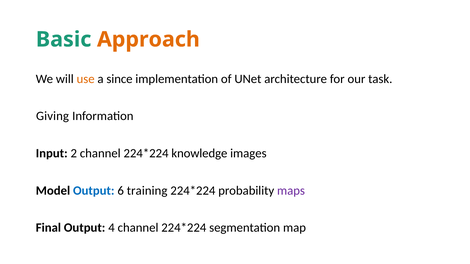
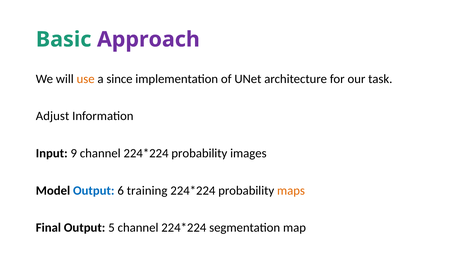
Approach colour: orange -> purple (148, 39)
Giving: Giving -> Adjust (53, 116)
2: 2 -> 9 (74, 153)
knowledge: knowledge -> probability (199, 153)
maps colour: purple -> orange (291, 191)
4: 4 -> 5 (112, 228)
